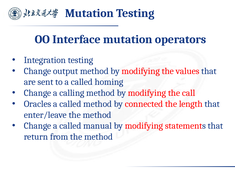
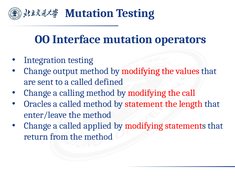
homing: homing -> defined (109, 82)
connected: connected -> statement (144, 104)
manual: manual -> applied (97, 126)
